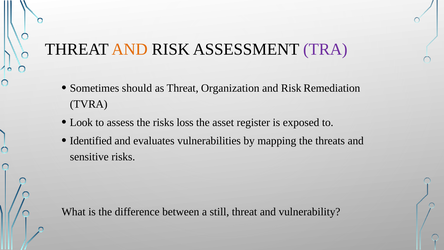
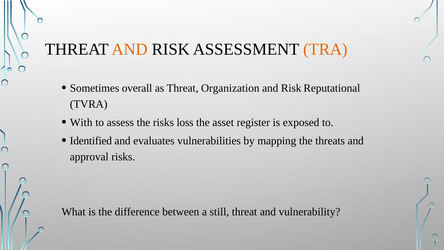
TRA colour: purple -> orange (325, 49)
should: should -> overall (137, 88)
Remediation: Remediation -> Reputational (332, 88)
Look: Look -> With (81, 122)
sensitive: sensitive -> approval (89, 157)
